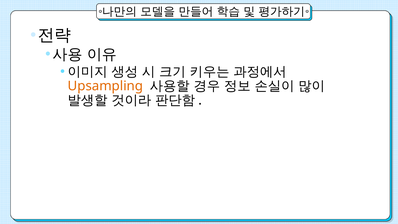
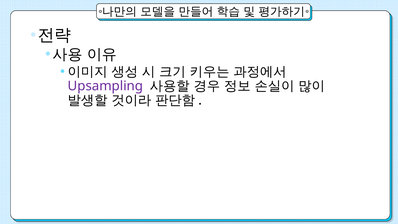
Upsampling colour: orange -> purple (105, 86)
